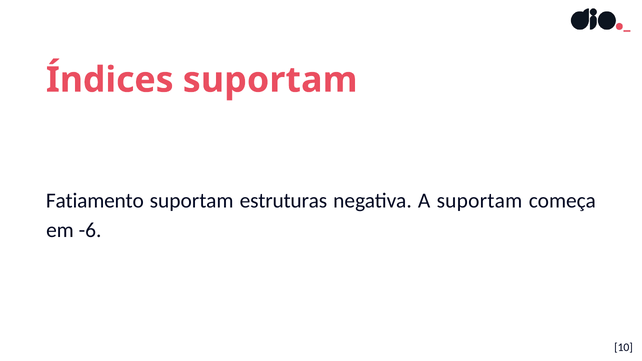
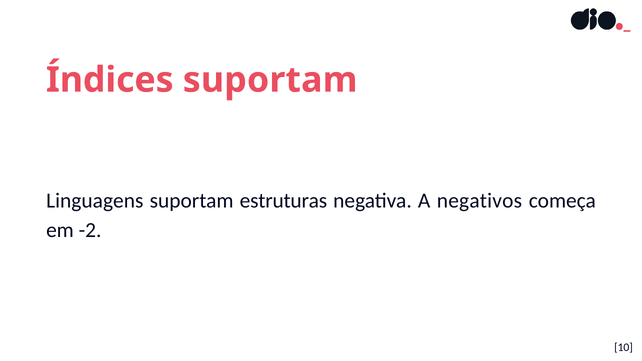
Fatiamento: Fatiamento -> Linguagens (95, 201)
A suportam: suportam -> negativos (479, 201)
-6: -6 -> -2 (90, 230)
